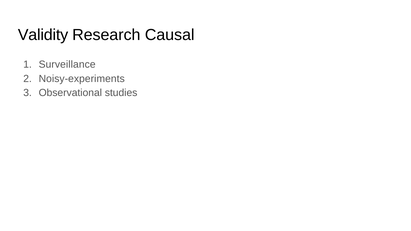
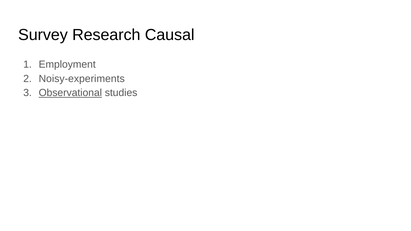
Validity: Validity -> Survey (43, 35)
Surveillance: Surveillance -> Employment (67, 65)
Observational underline: none -> present (70, 93)
